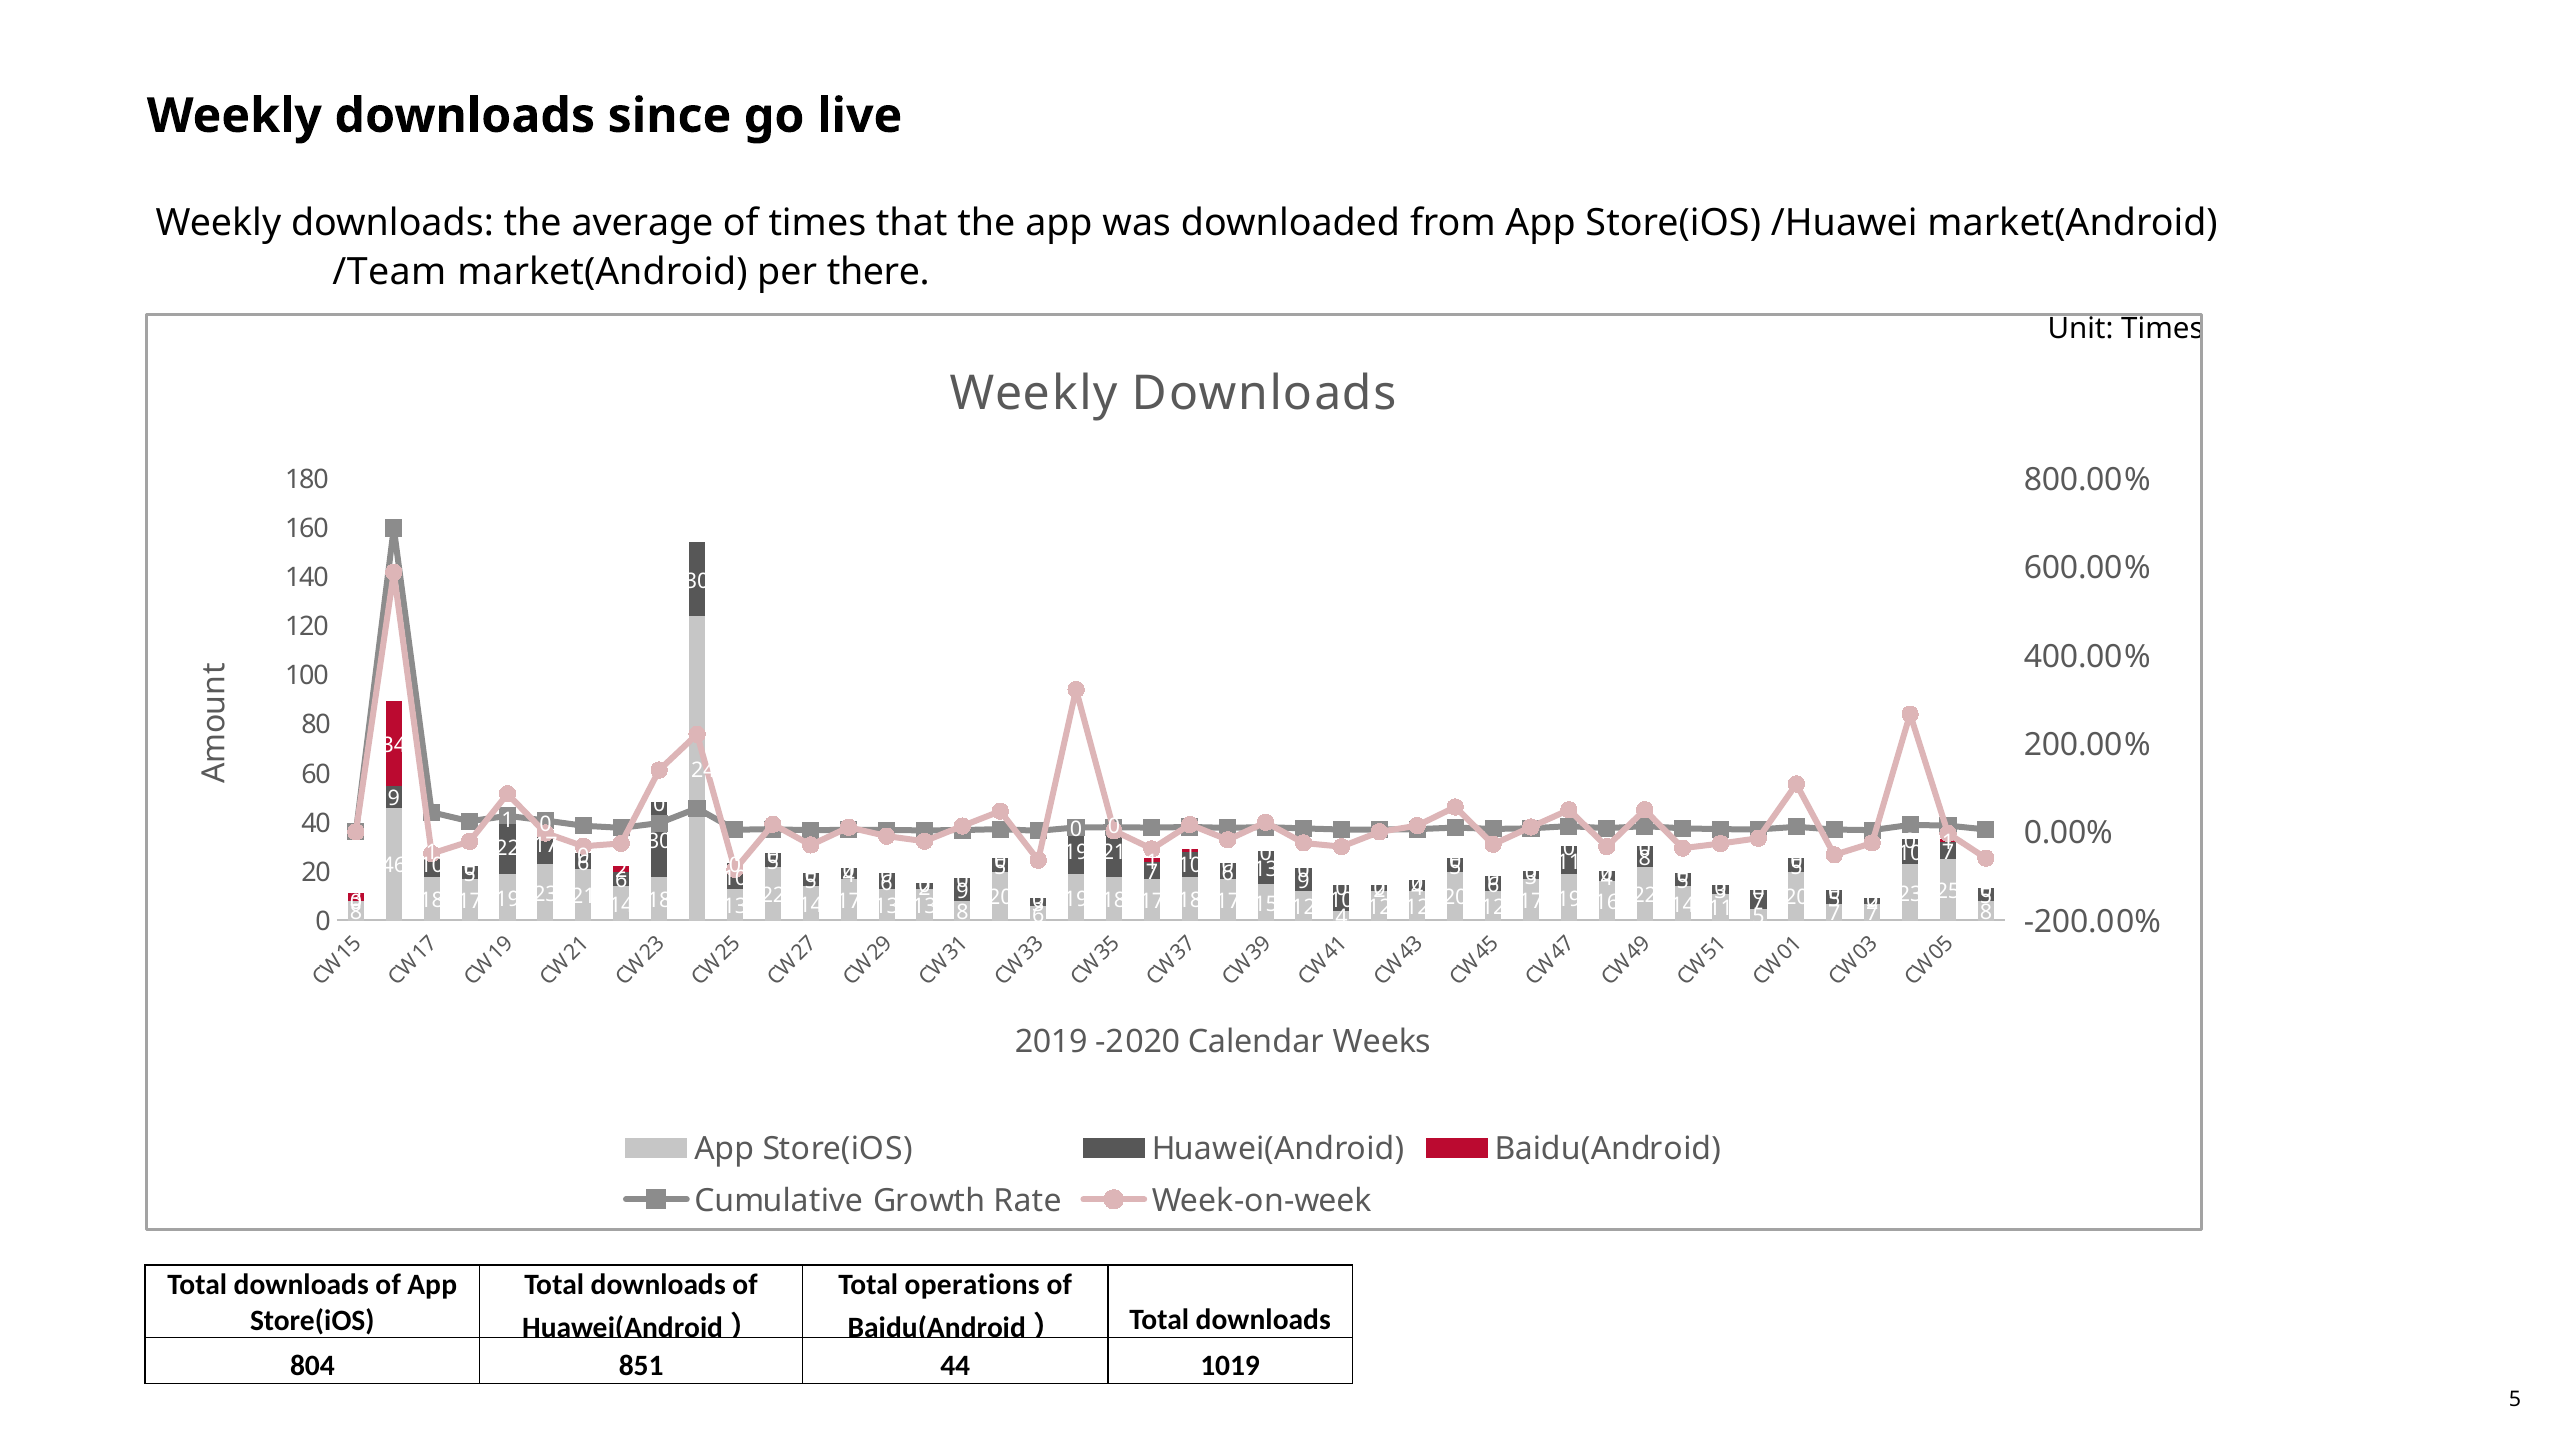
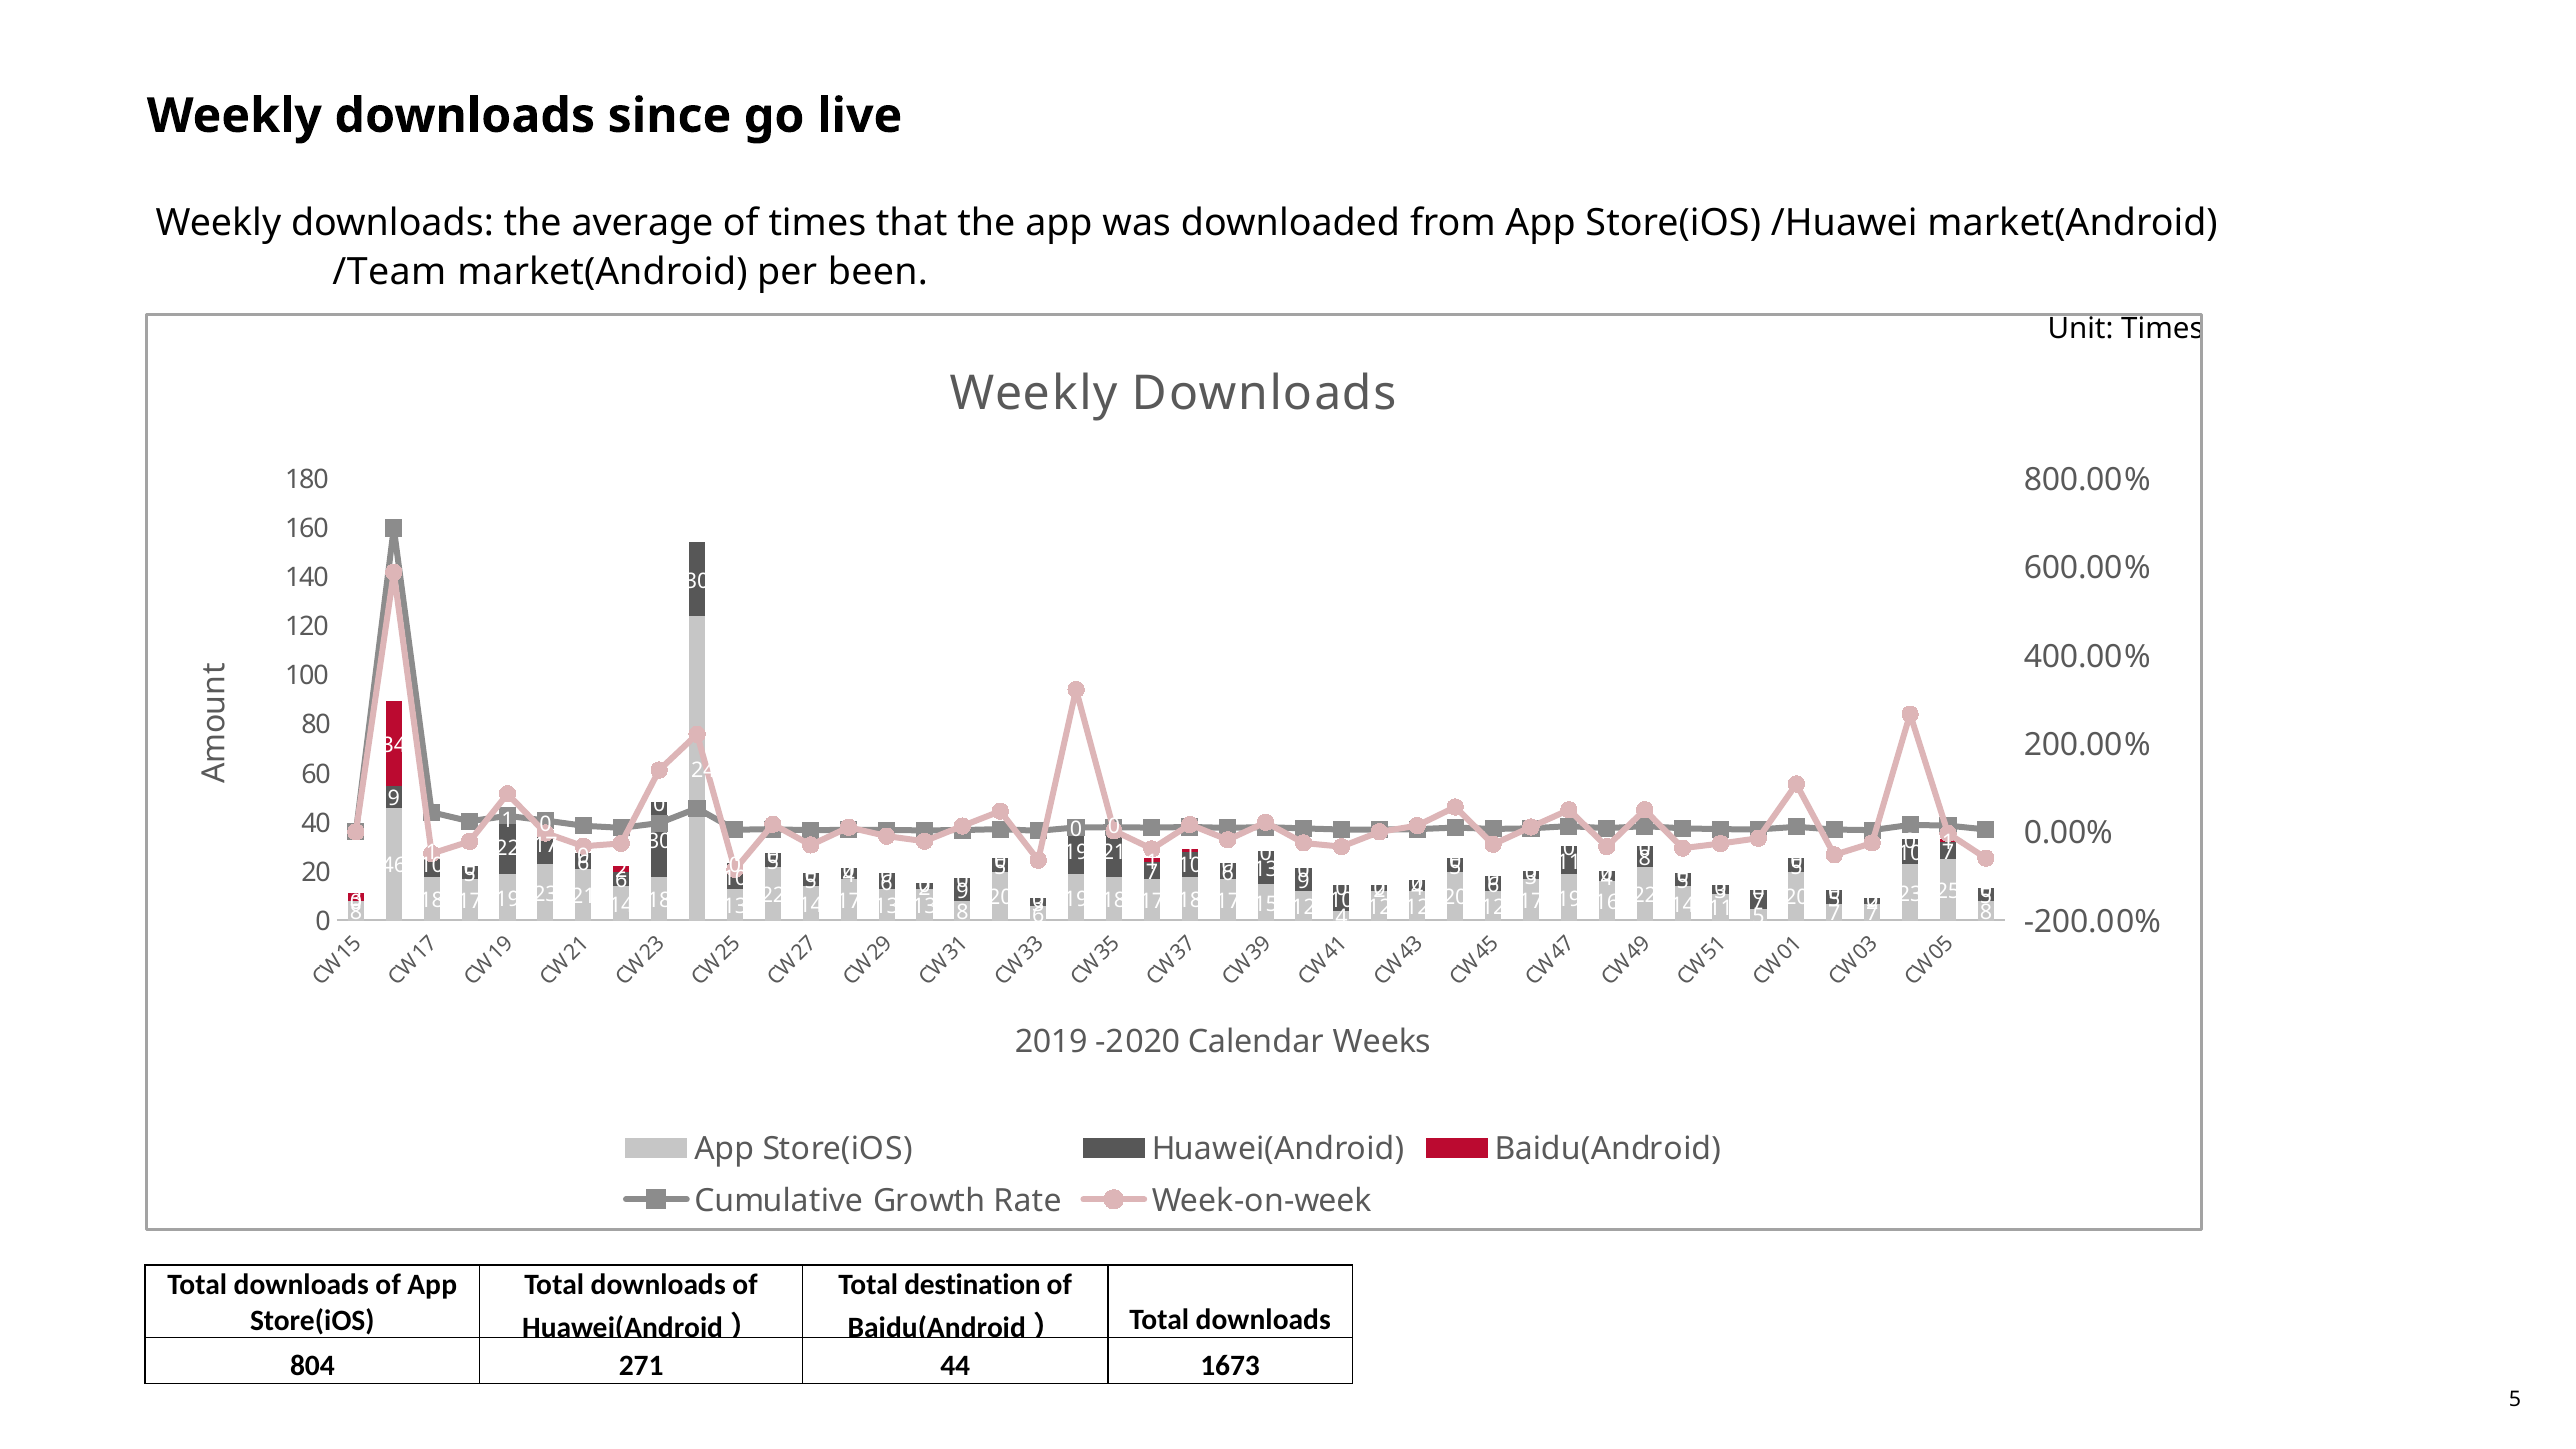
there: there -> been (878, 272)
operations: operations -> destination (972, 1285)
851: 851 -> 271 (641, 1366)
1019: 1019 -> 1673 (1230, 1366)
